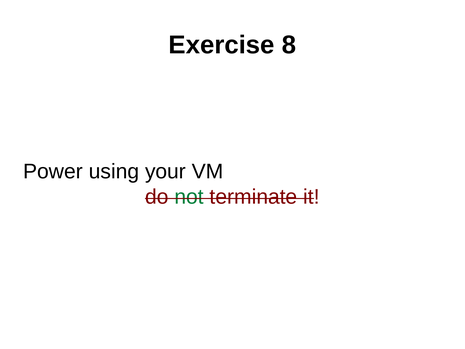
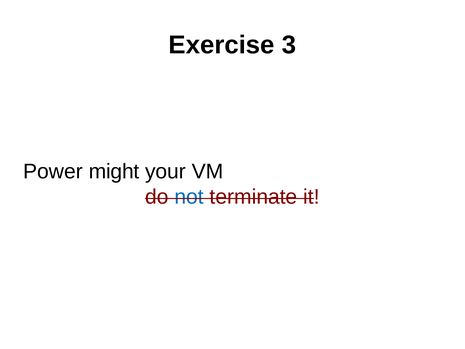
8: 8 -> 3 (289, 45)
using: using -> might (114, 172)
not colour: green -> blue (189, 197)
